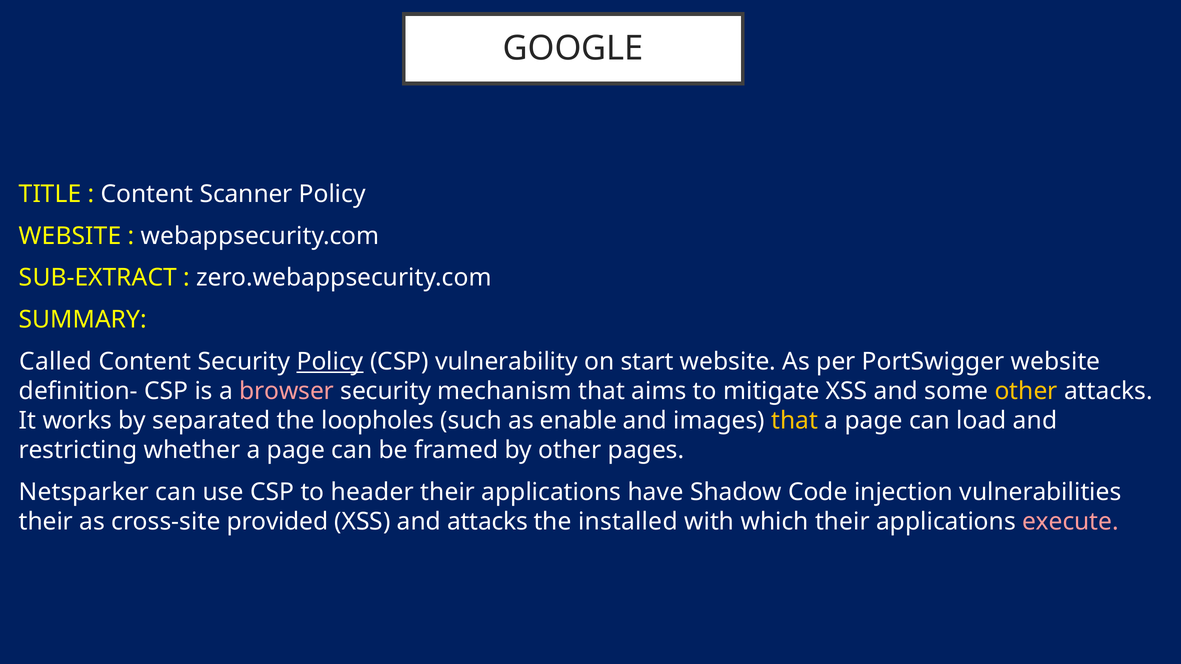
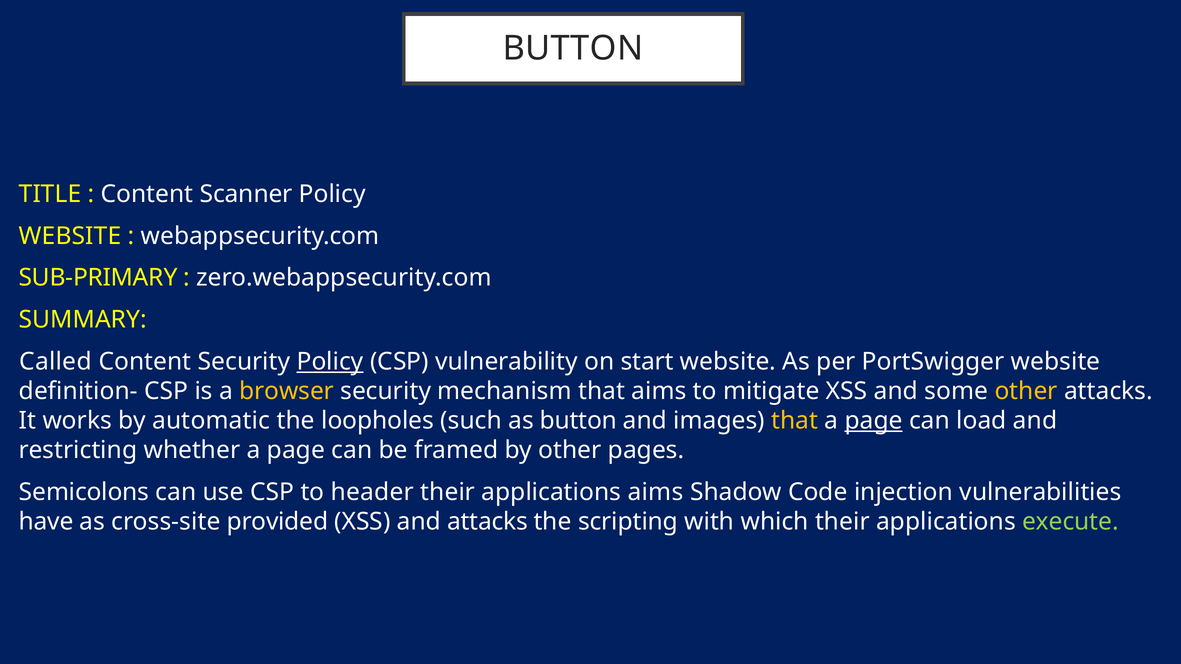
GOOGLE: GOOGLE -> BUTTON (573, 49)
SUB-EXTRACT: SUB-EXTRACT -> SUB-PRIMARY (98, 278)
browser colour: pink -> yellow (287, 391)
separated: separated -> automatic (211, 421)
as enable: enable -> button (578, 421)
page underline: none -> present (874, 421)
Netsparker: Netsparker -> Semicolons (84, 492)
applications have: have -> aims (655, 492)
their: their -> have (46, 522)
installed: installed -> scripting (628, 522)
execute colour: pink -> light green (1070, 522)
